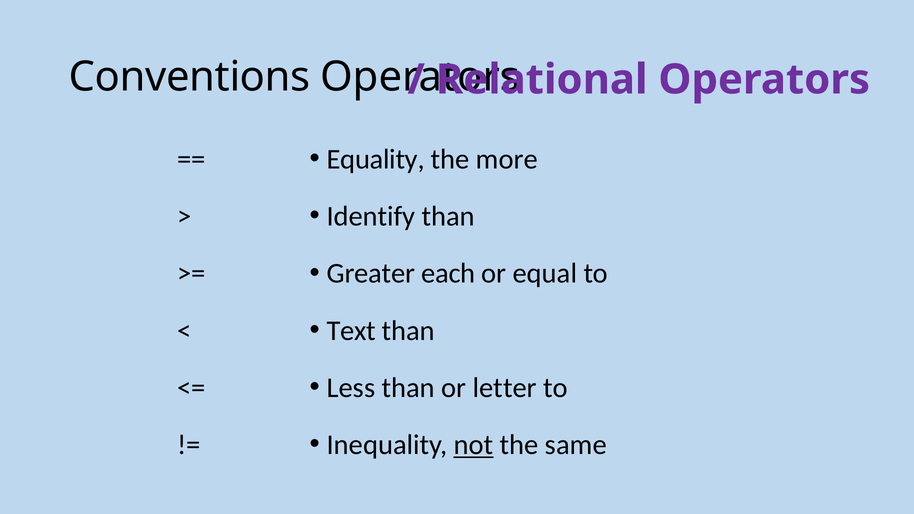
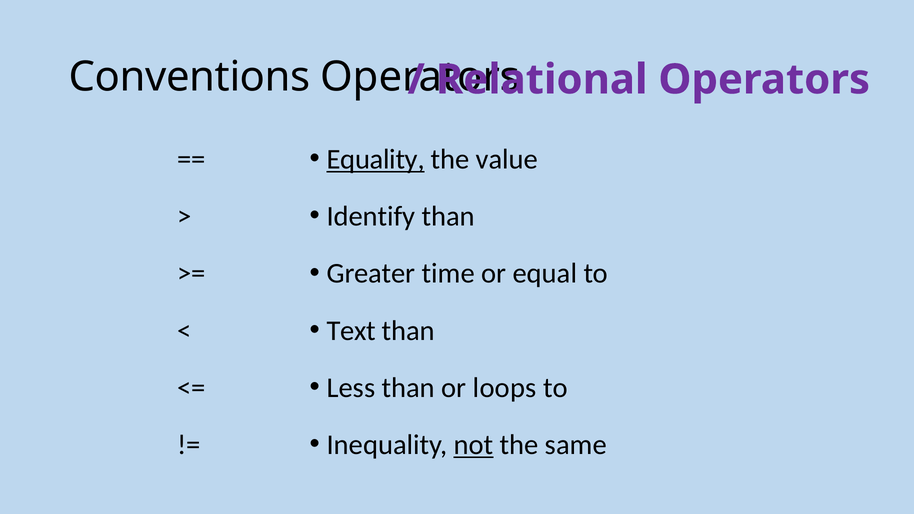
Equality underline: none -> present (376, 159)
more: more -> value (507, 159)
each: each -> time (448, 274)
letter: letter -> loops (505, 388)
